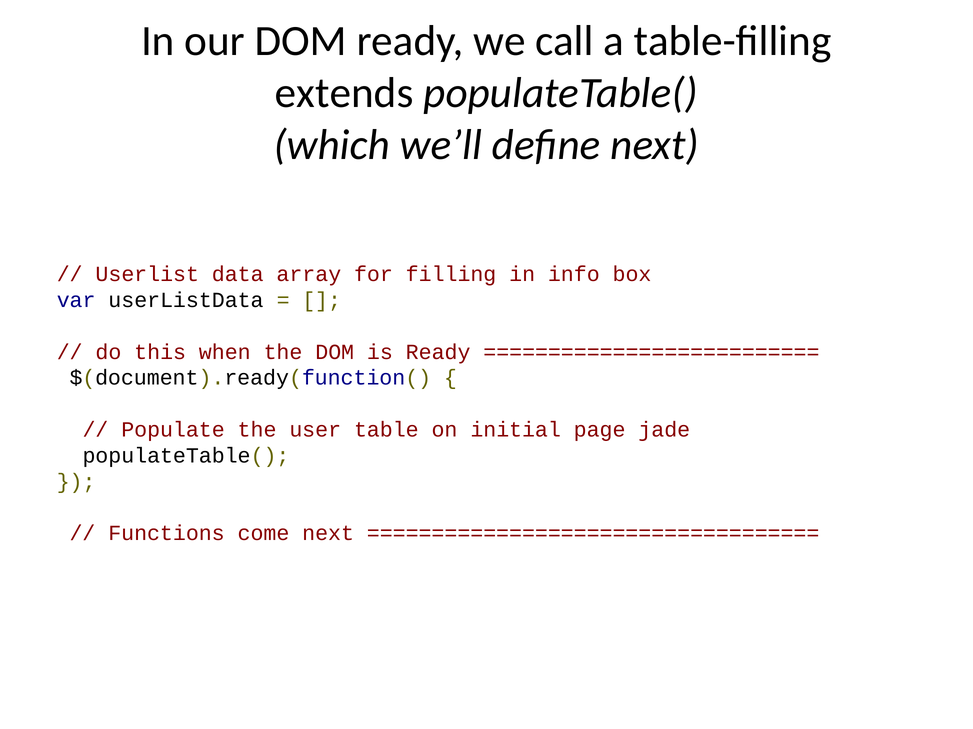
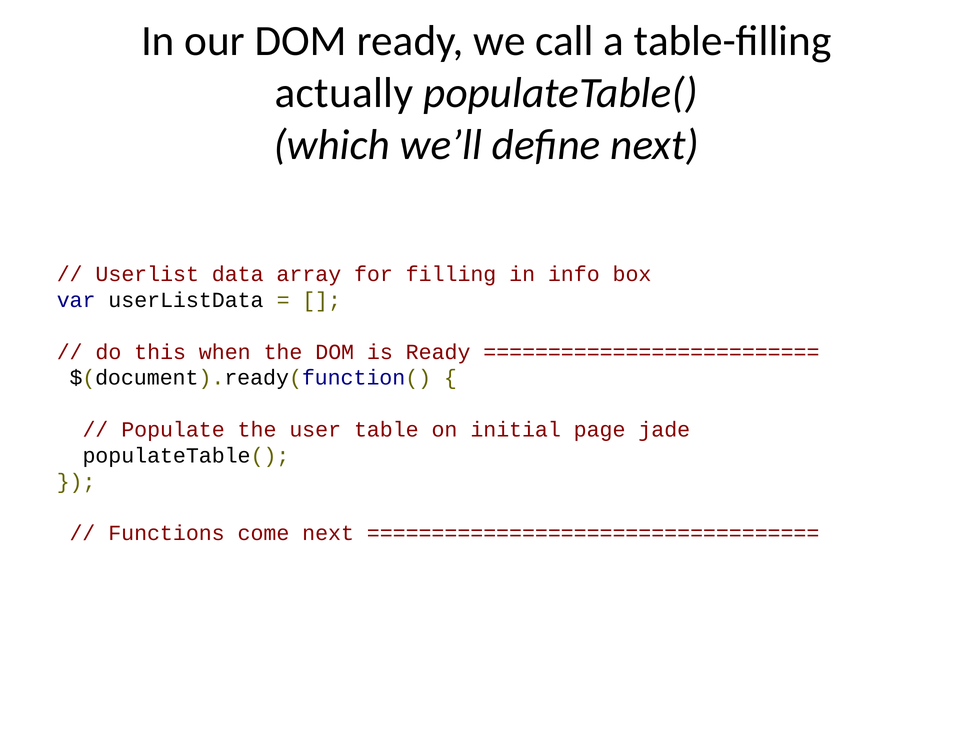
extends: extends -> actually (344, 93)
